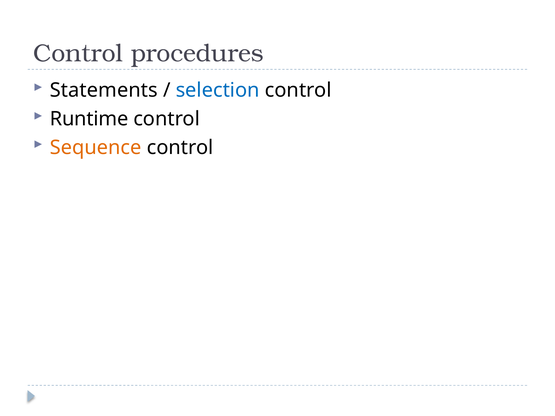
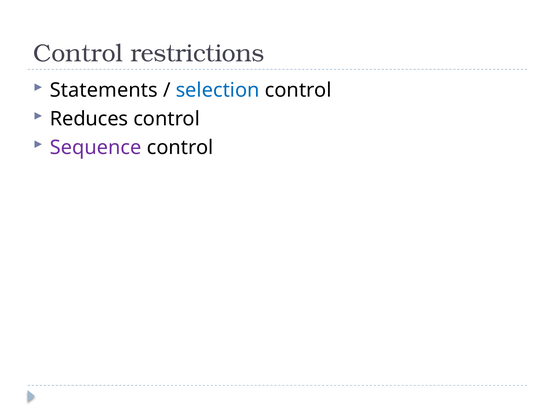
procedures: procedures -> restrictions (197, 54)
Runtime: Runtime -> Reduces (89, 119)
Sequence colour: orange -> purple (96, 147)
